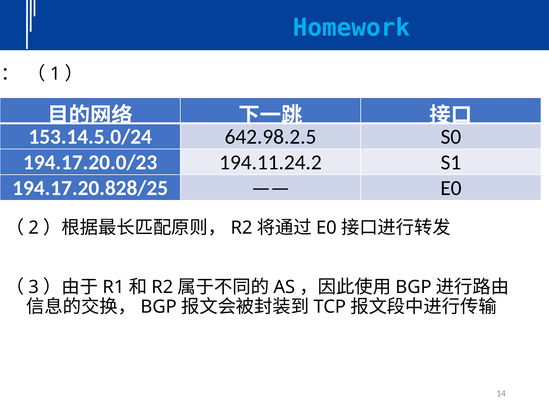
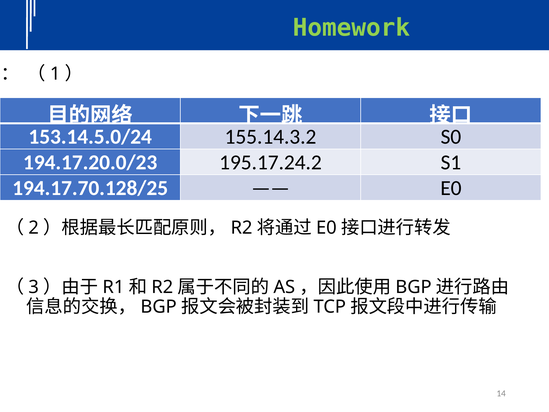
Homework colour: light blue -> light green (352, 28)
642.98.2.5: 642.98.2.5 -> 155.14.3.2 (271, 137)
194.11.24.2: 194.11.24.2 -> 195.17.24.2 (270, 162)
194.17.20.828/25: 194.17.20.828/25 -> 194.17.70.128/25 (90, 188)
